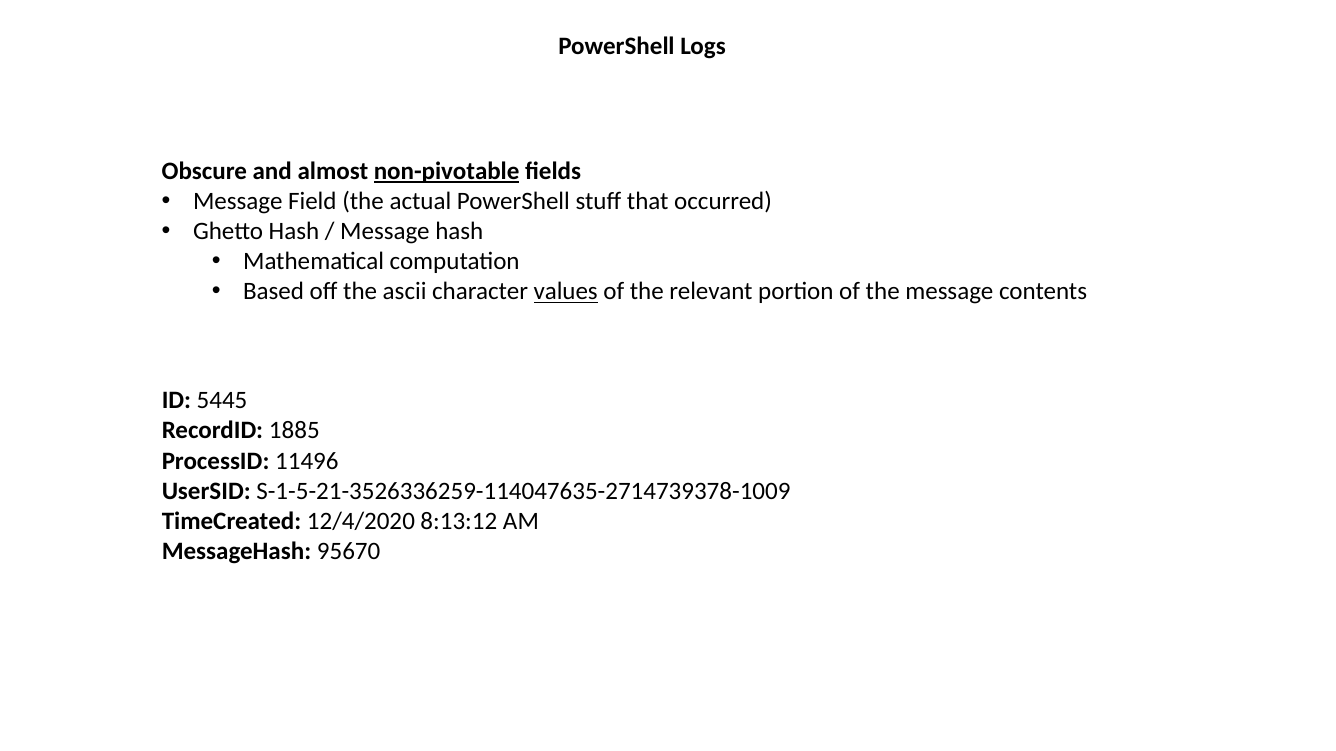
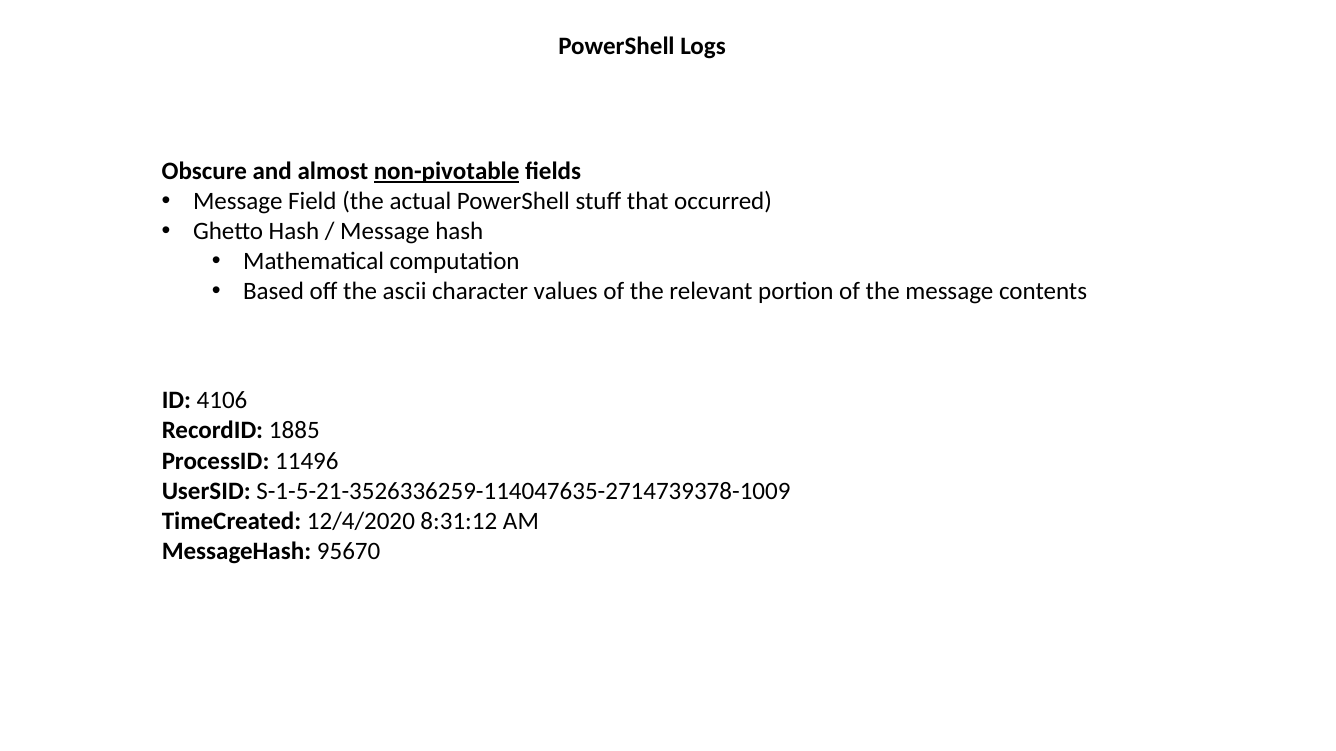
values underline: present -> none (566, 292)
5445: 5445 -> 4106 (222, 401)
8:13:12: 8:13:12 -> 8:31:12 (459, 521)
